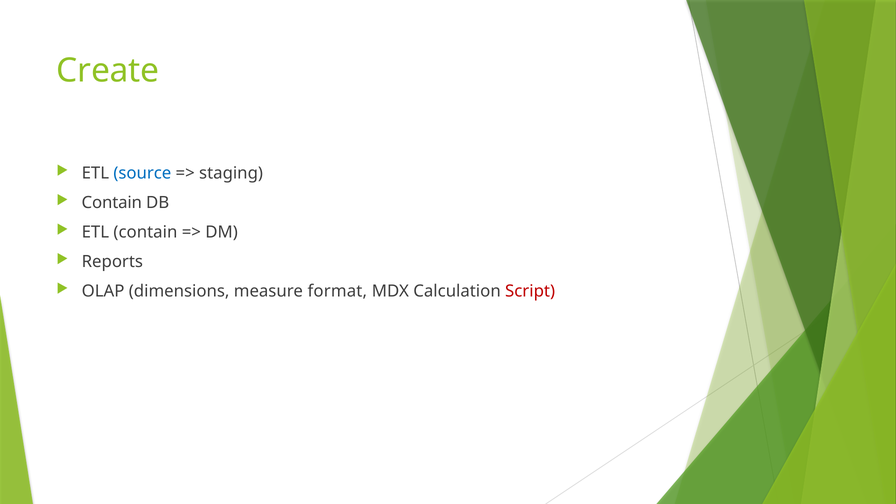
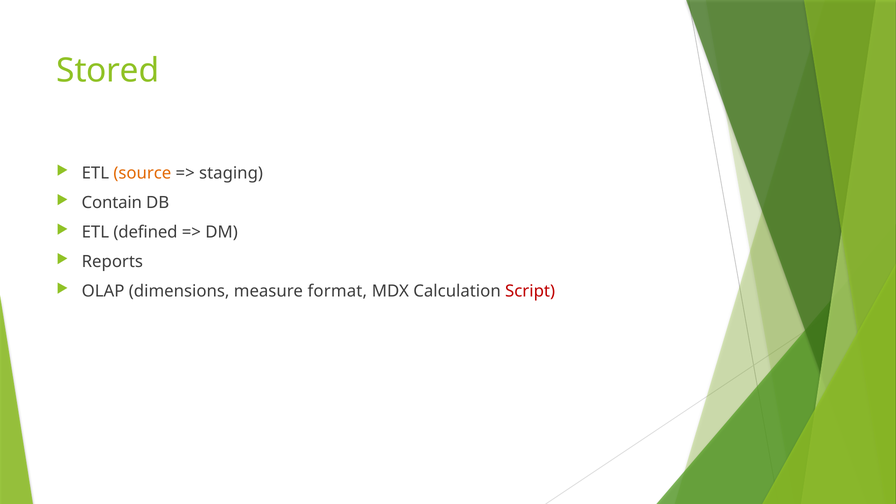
Create: Create -> Stored (108, 71)
source colour: blue -> orange (142, 173)
ETL contain: contain -> defined (146, 232)
